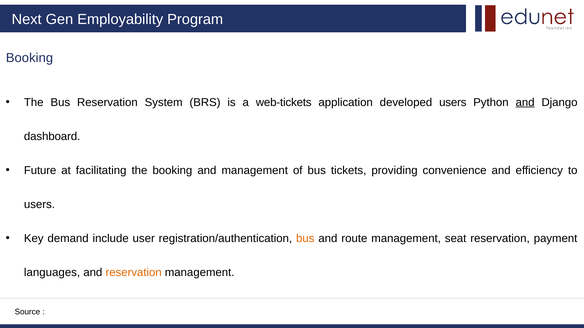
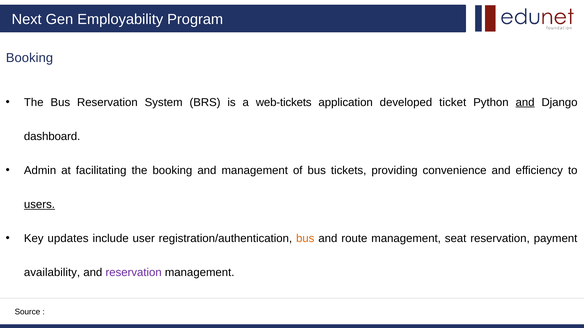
developed users: users -> ticket (453, 102)
Future: Future -> Admin (40, 171)
users underline: none -> present (39, 205)
demand: demand -> updates (68, 239)
languages: languages -> availability (52, 273)
reservation colour: orange -> purple (134, 273)
